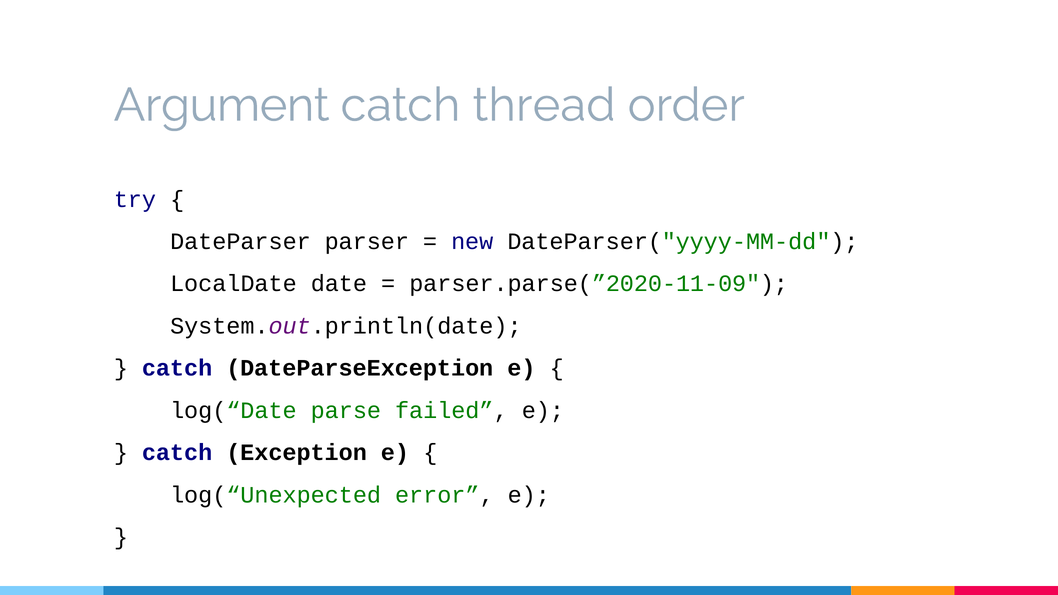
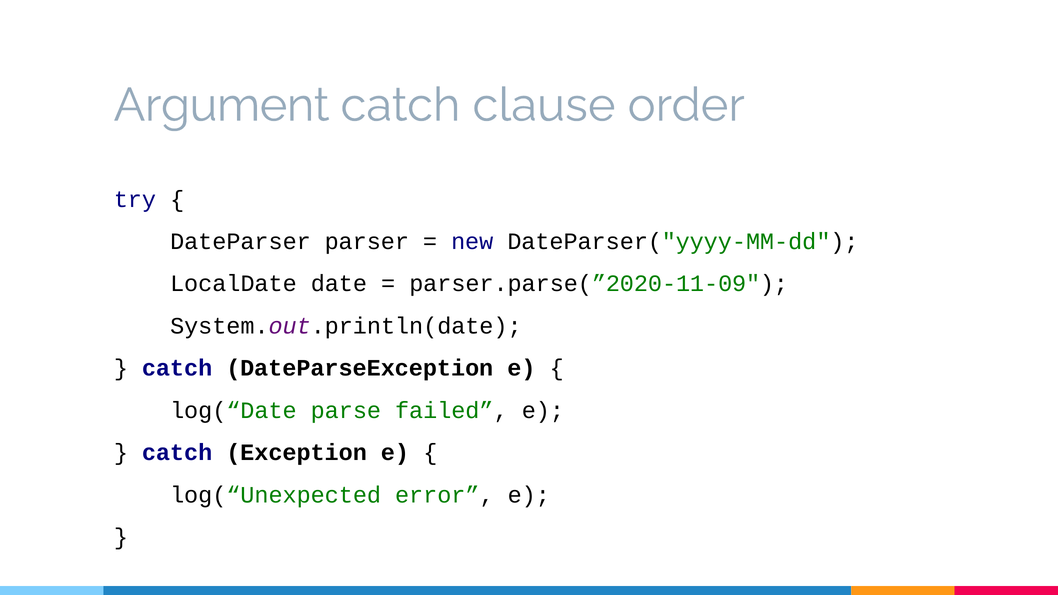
thread: thread -> clause (544, 105)
